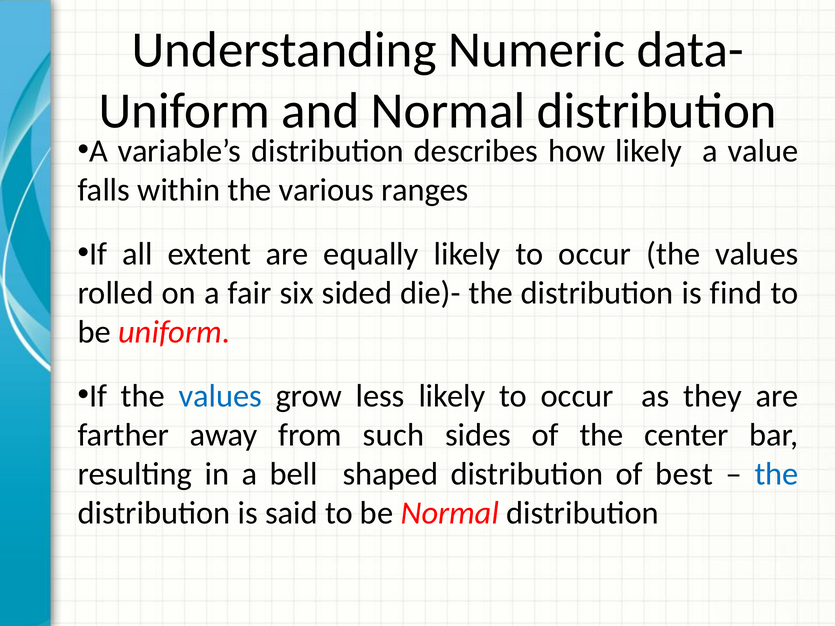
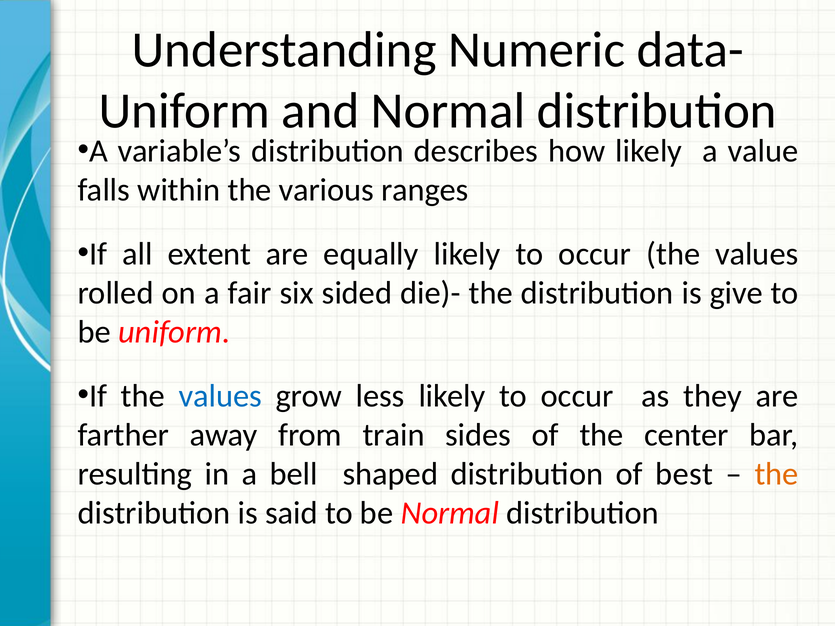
find: find -> give (736, 293)
such: such -> train (394, 435)
the colour: blue -> orange (777, 474)
